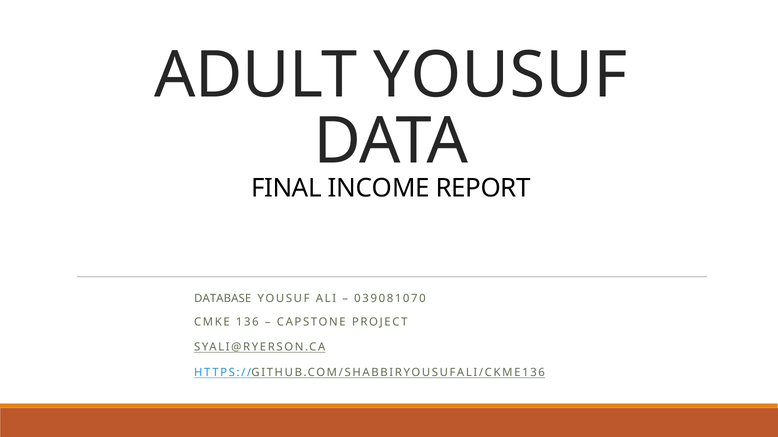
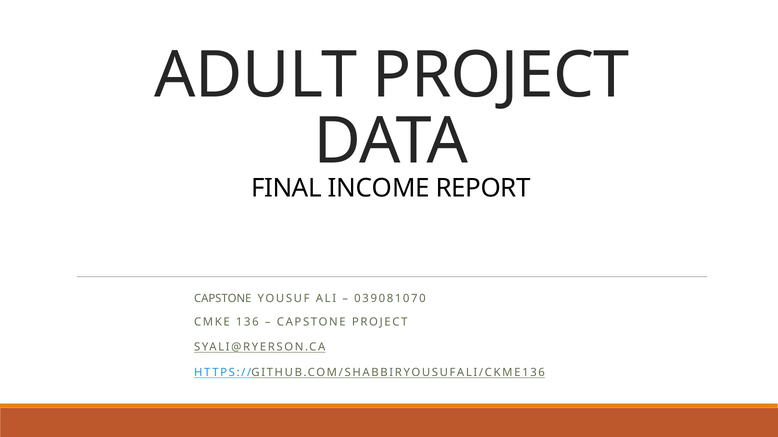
ADULT YOUSUF: YOUSUF -> PROJECT (501, 75)
DATABASE: DATABASE -> CAPSTONE (223, 299)
